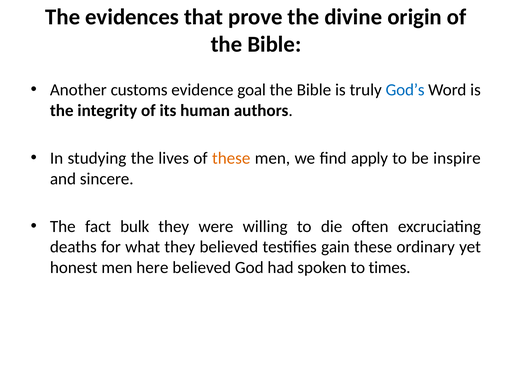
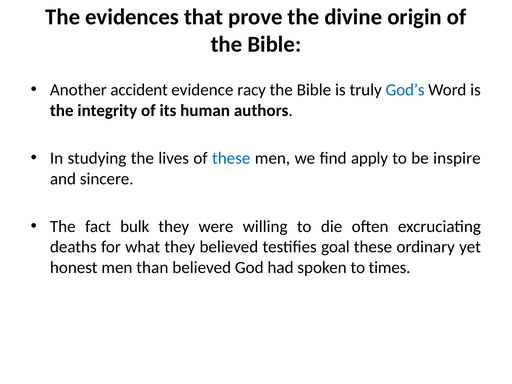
customs: customs -> accident (139, 90)
goal: goal -> racy (252, 90)
these colour: orange -> blue (231, 158)
gain: gain -> goal (335, 247)
here: here -> than (152, 267)
